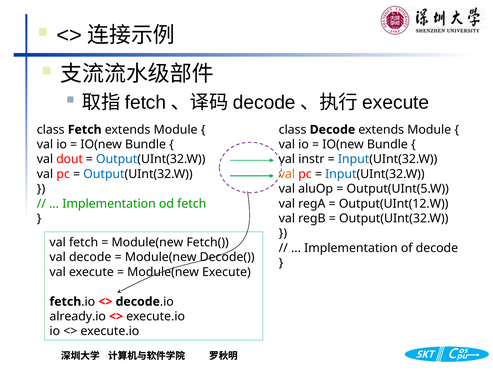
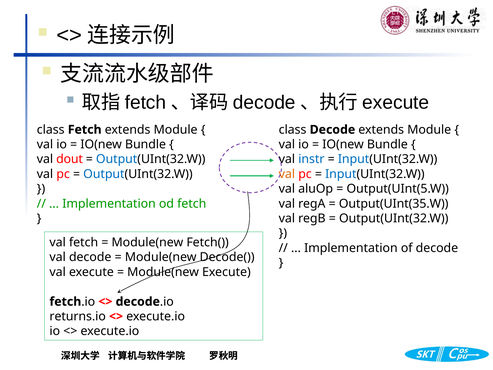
instr colour: black -> blue (311, 159)
Output(UInt(12.W: Output(UInt(12.W -> Output(UInt(35.W (394, 204)
already.io: already.io -> returns.io (78, 316)
